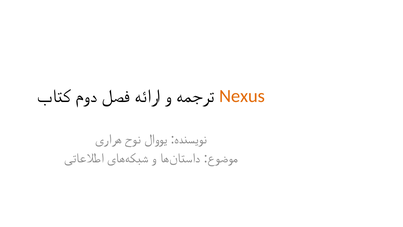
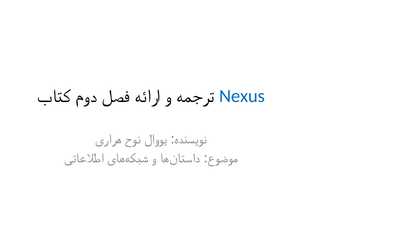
Nexus colour: orange -> blue (242, 96)
